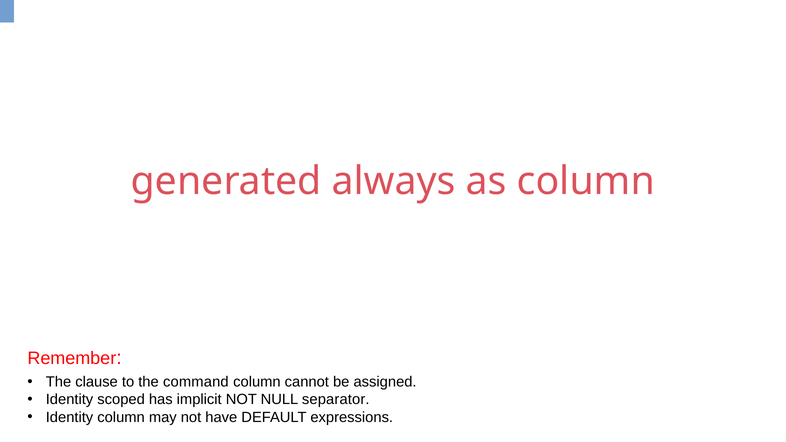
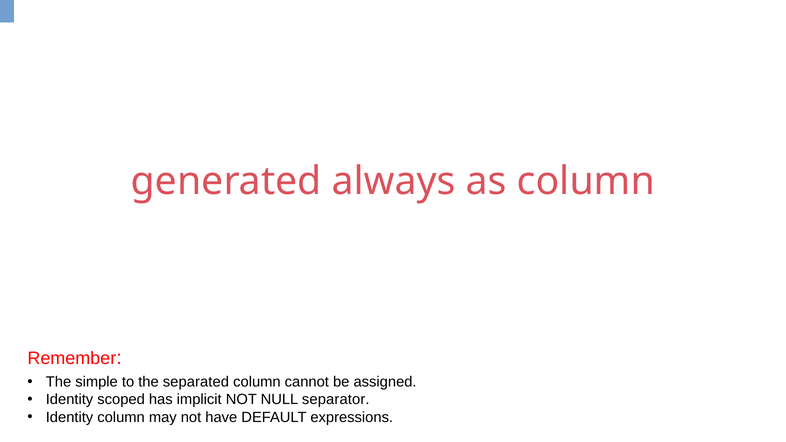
clause: clause -> simple (97, 382)
command: command -> separated (196, 382)
